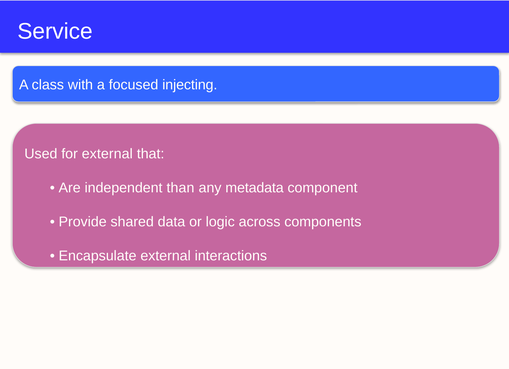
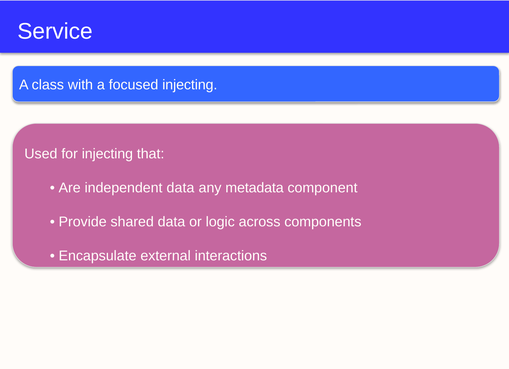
for external: external -> injecting (107, 154)
independent than: than -> data (180, 188)
